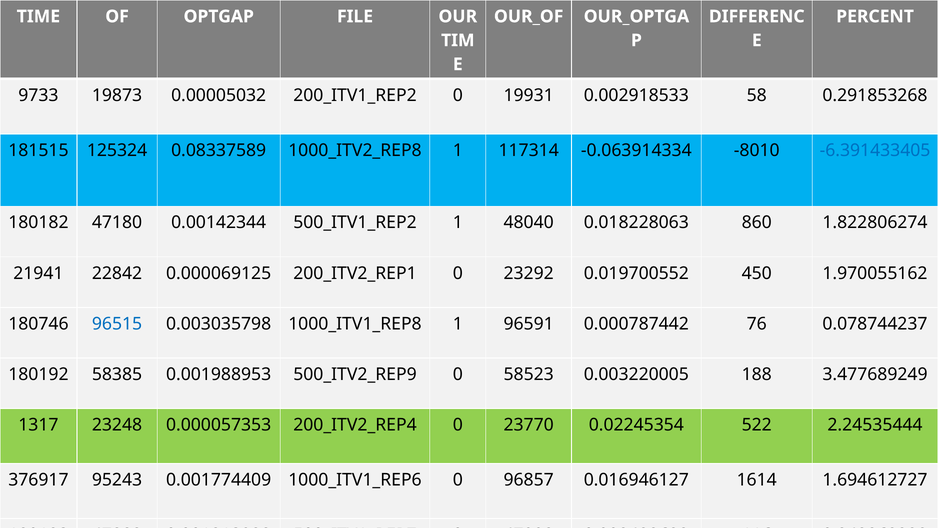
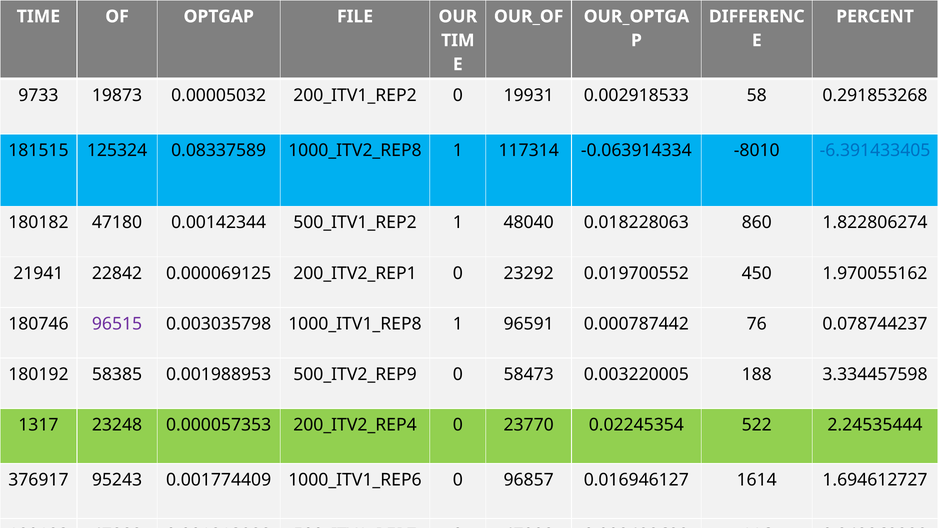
96515 colour: blue -> purple (117, 324)
58523: 58523 -> 58473 (529, 374)
3.477689249: 3.477689249 -> 3.334457598 (875, 374)
